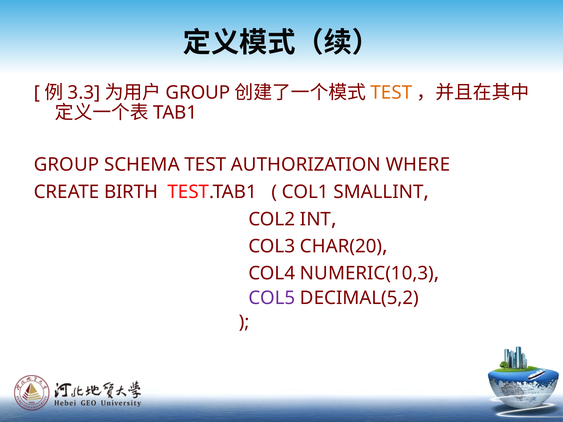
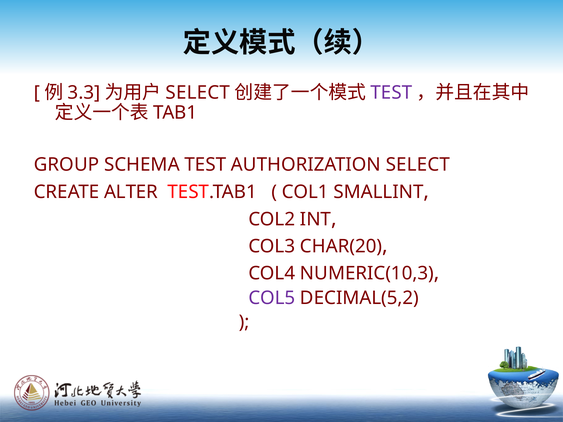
GROUP: GROUP -> SELECT (198, 93)
TEST colour: orange -> purple (391, 93)
AUTHORIZATION WHERE: WHERE -> SELECT (418, 165)
BIRTH: BIRTH -> ALTER (131, 192)
